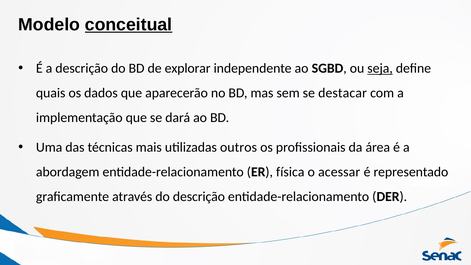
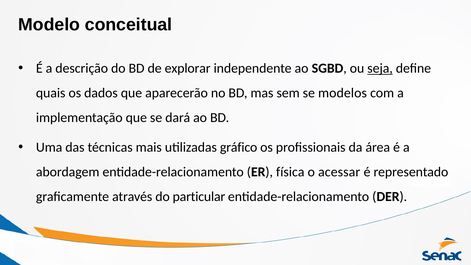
conceitual underline: present -> none (129, 25)
destacar: destacar -> modelos (343, 93)
outros: outros -> gráfico (239, 147)
do descrição: descrição -> particular (199, 197)
